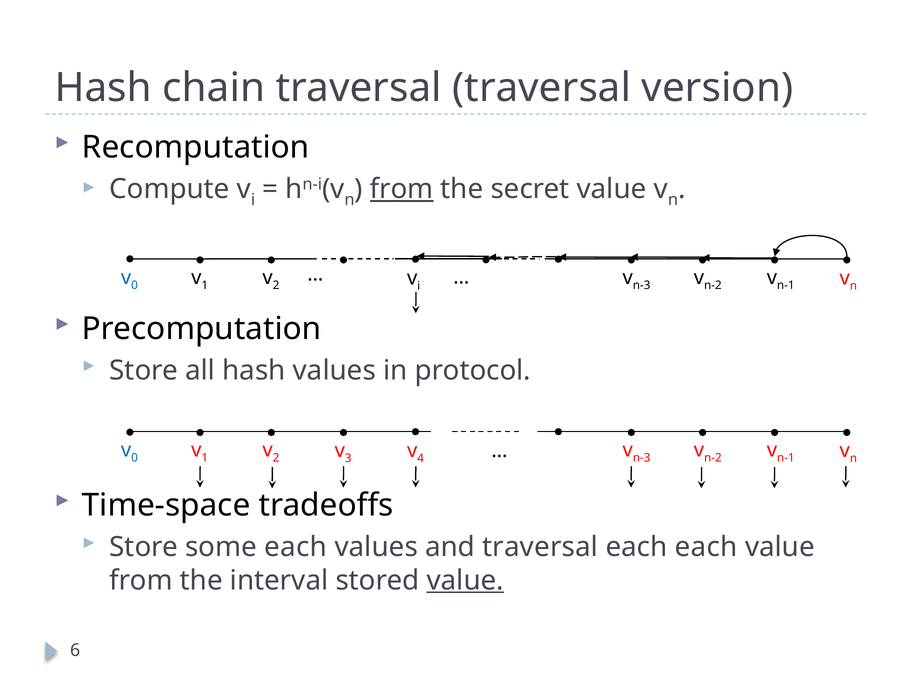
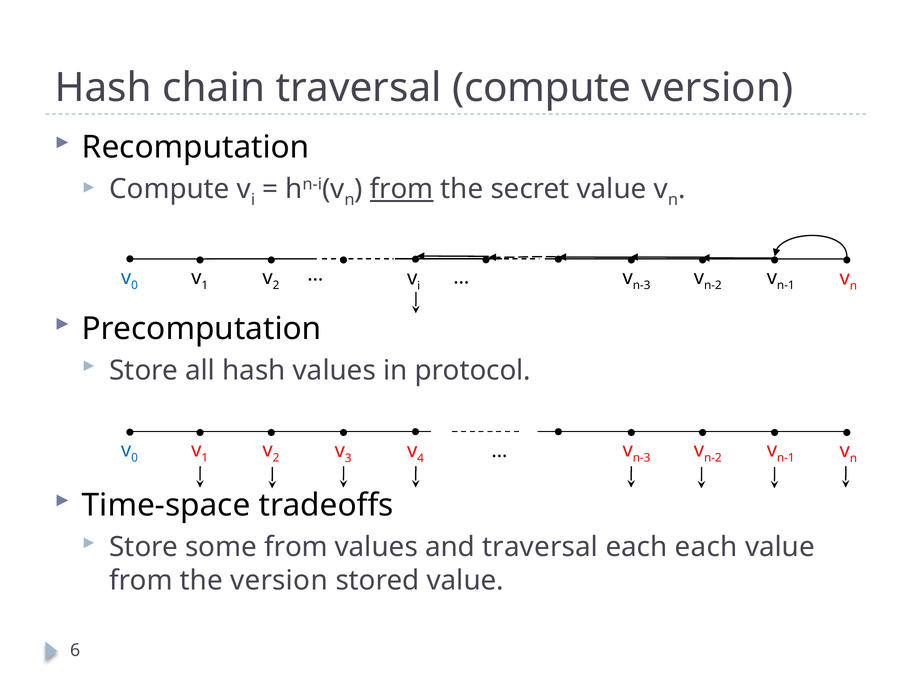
traversal traversal: traversal -> compute (542, 88)
some each: each -> from (296, 547)
the interval: interval -> version (279, 580)
value underline: present -> none (465, 580)
